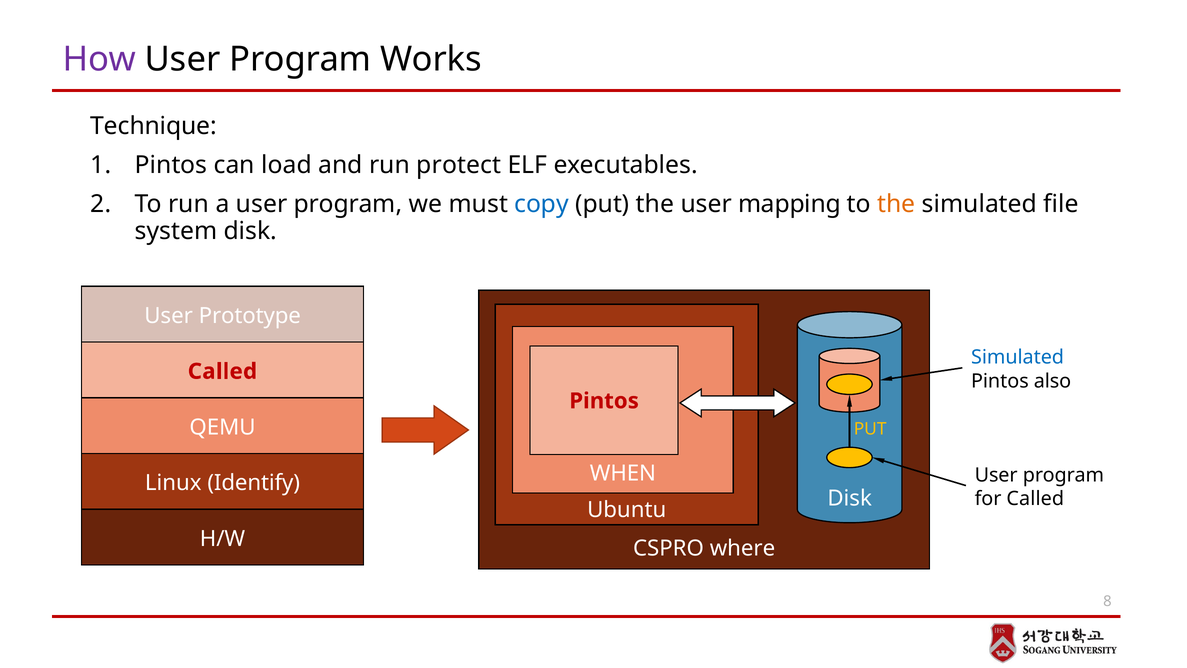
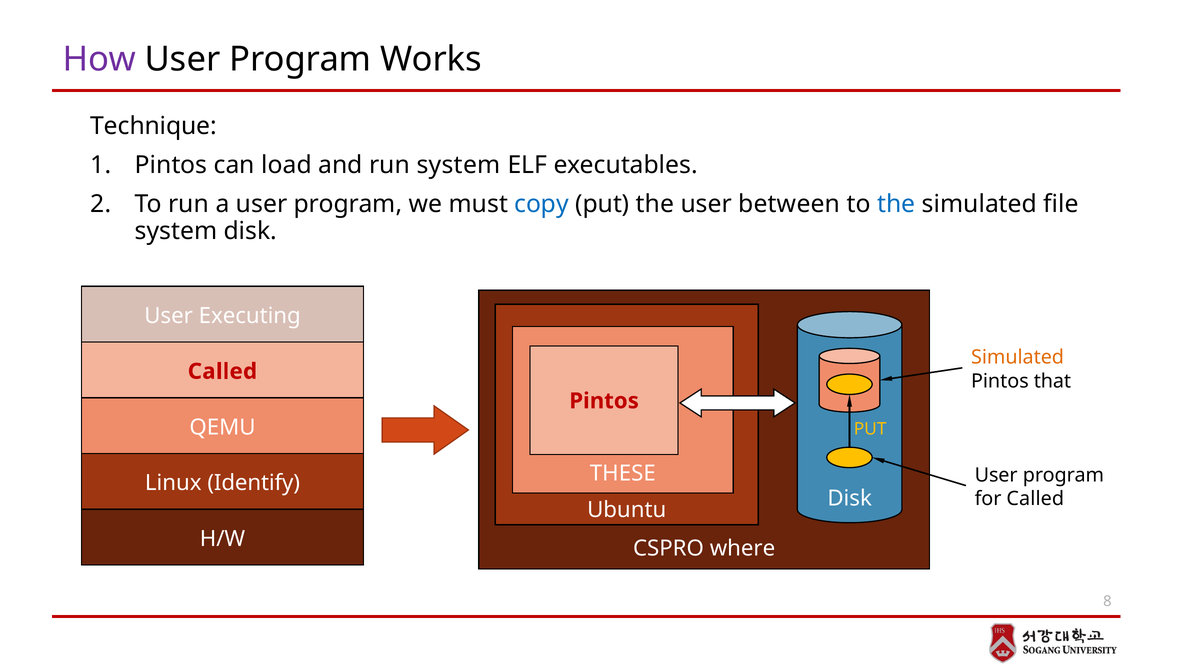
run protect: protect -> system (459, 165)
mapping: mapping -> between (789, 204)
the colour: orange -> blue (896, 204)
Prototype: Prototype -> Executing (250, 316)
Simulated colour: blue -> orange (1018, 357)
also: also -> that (1052, 381)
WHEN: WHEN -> THESE (623, 473)
